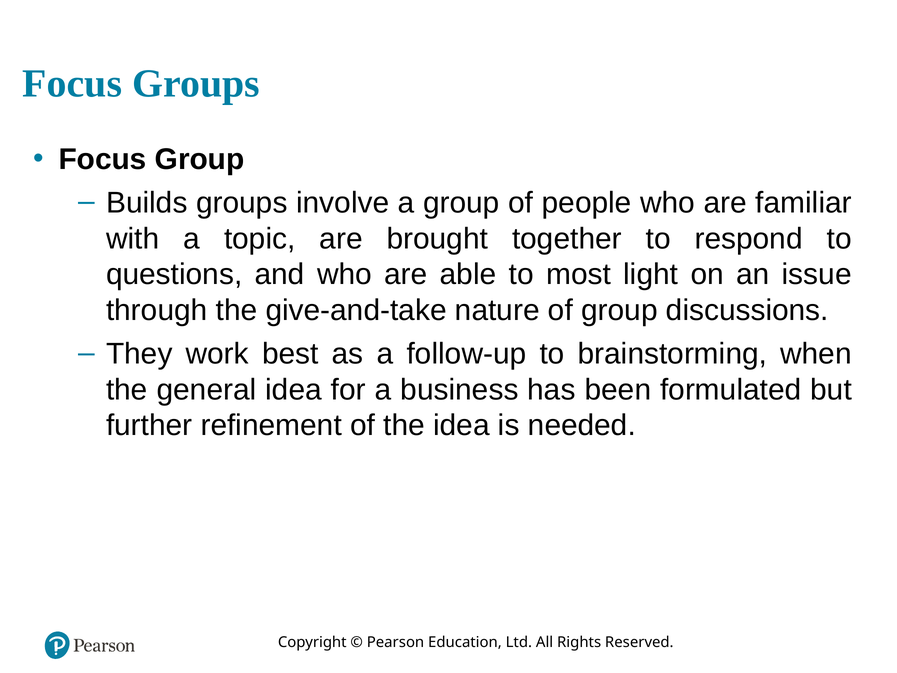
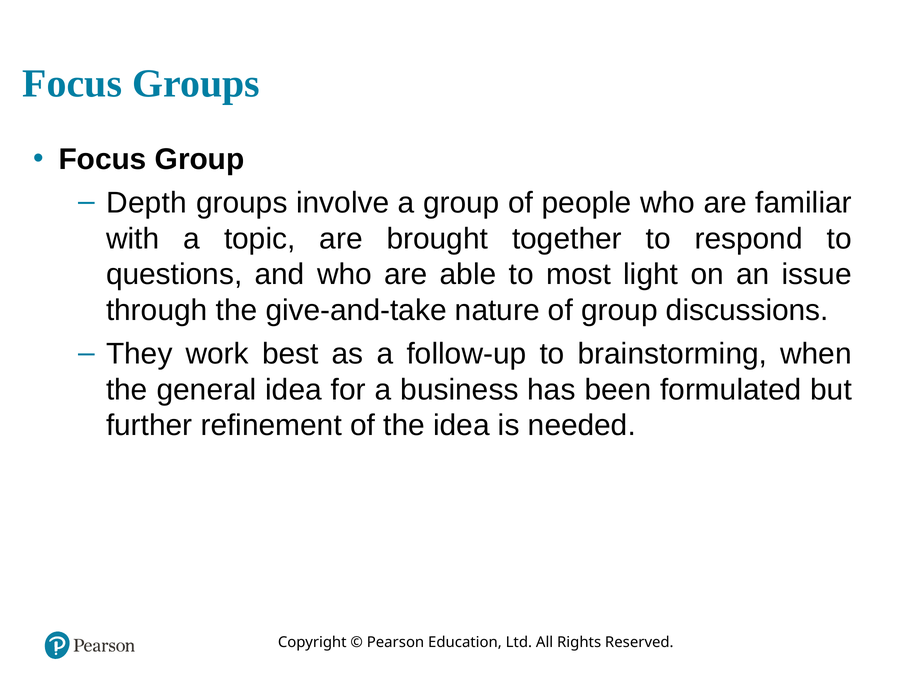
Builds: Builds -> Depth (147, 203)
